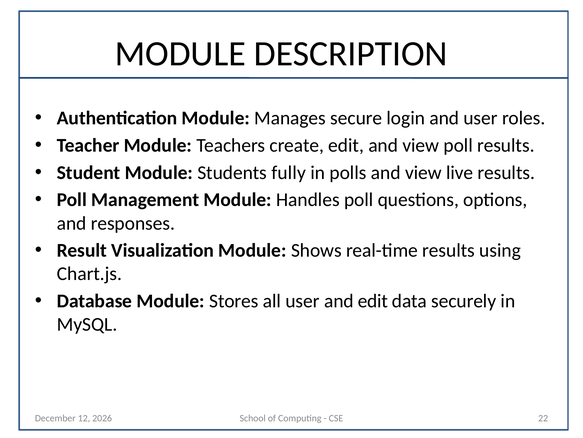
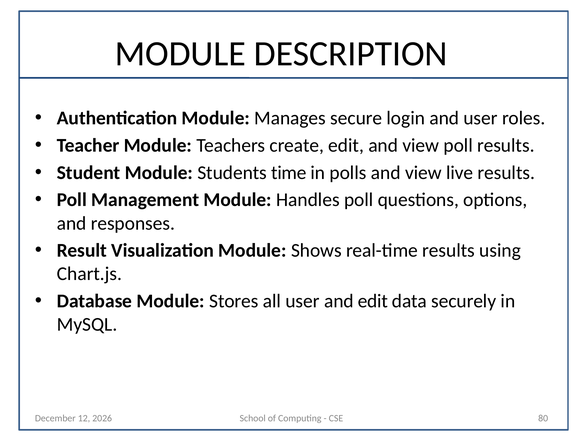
fully: fully -> time (289, 172)
22: 22 -> 80 (543, 417)
